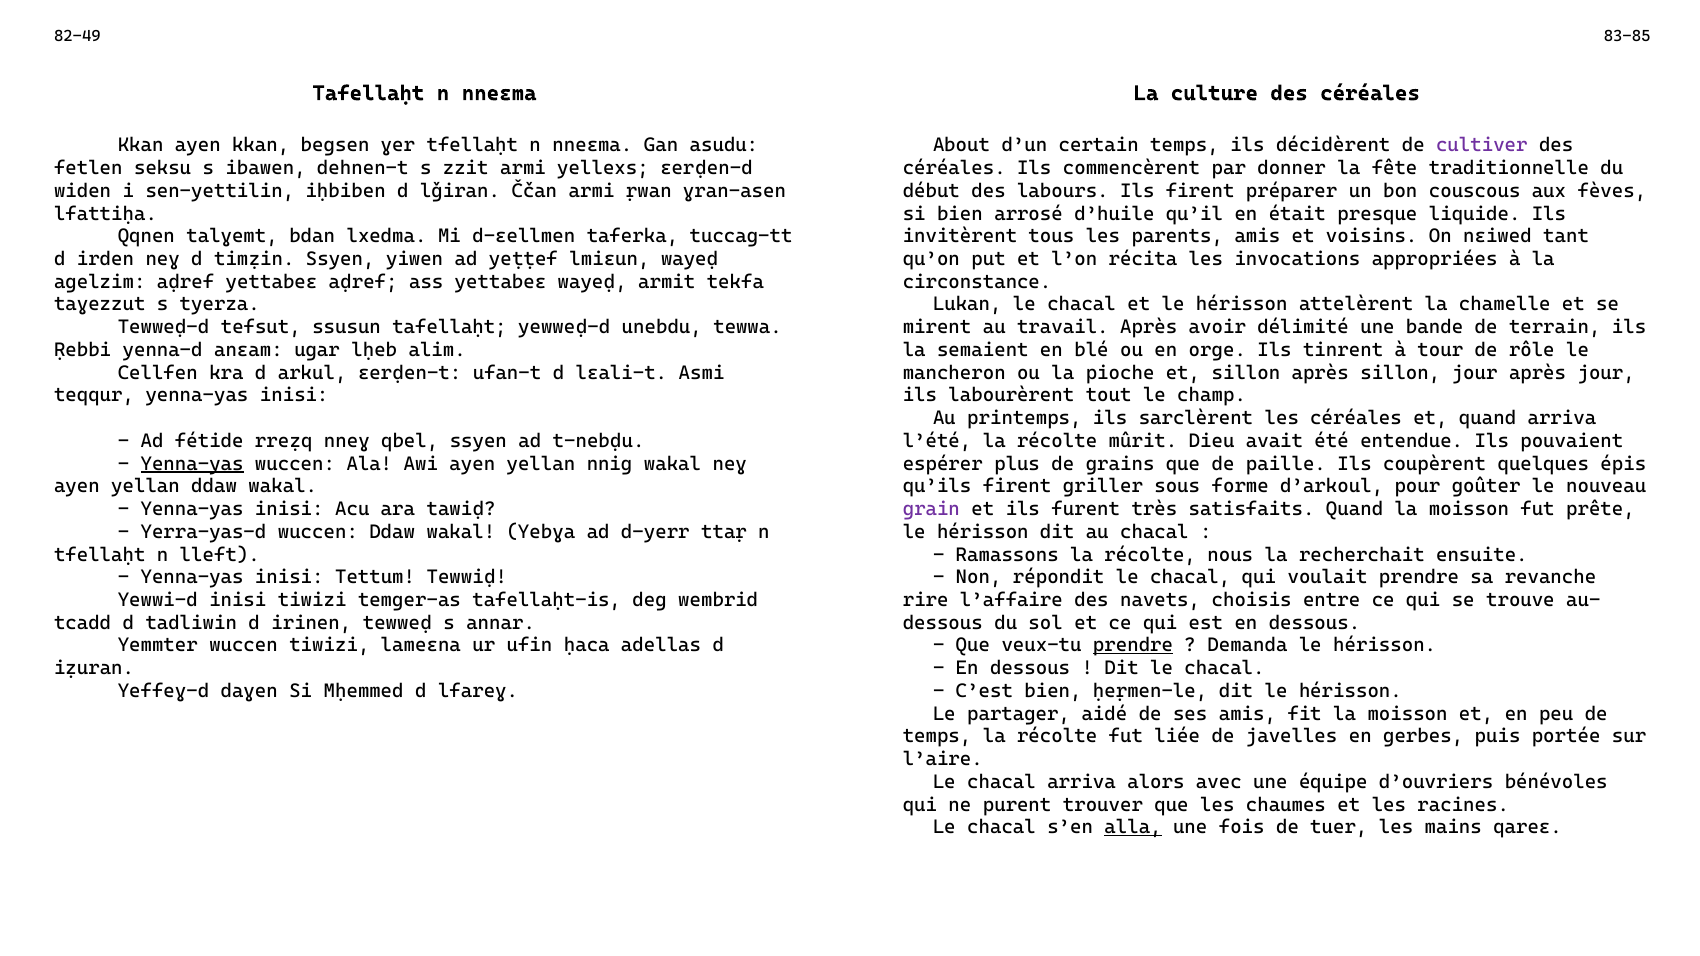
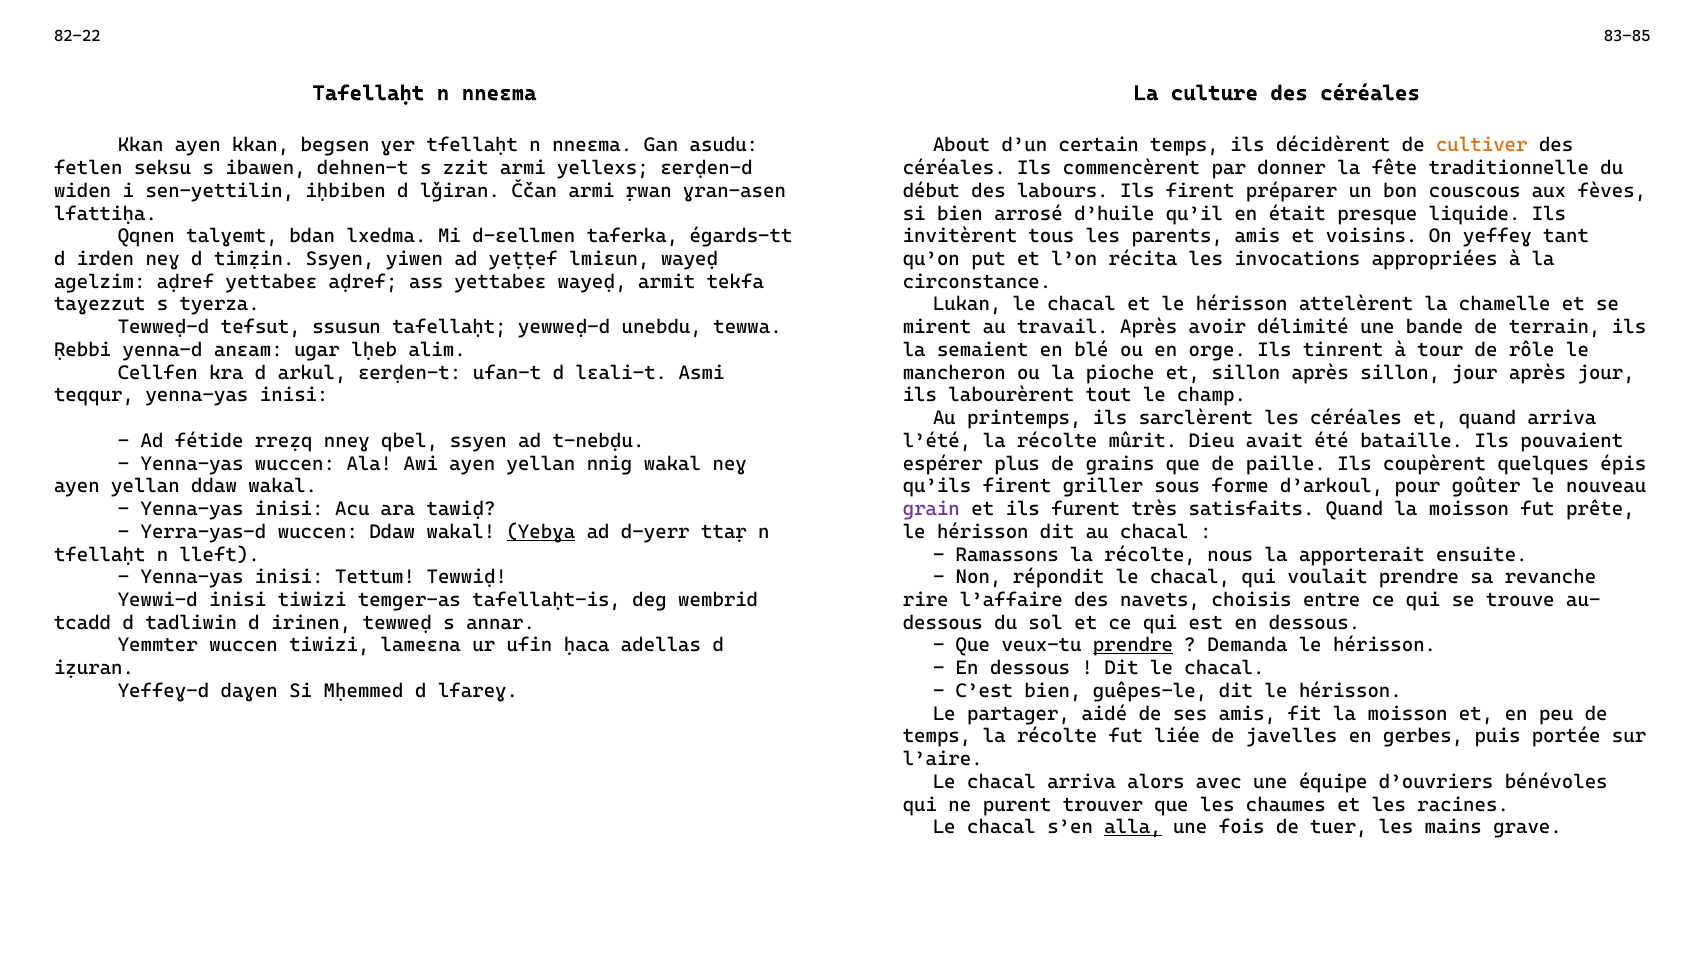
82-49: 82-49 -> 82-22 (77, 37)
cultiver colour: purple -> orange (1482, 145)
tuccag-tt: tuccag-tt -> égards-tt (741, 236)
nɛiwed: nɛiwed -> yeffeɣ (1497, 236)
entendue: entendue -> bataille (1412, 441)
Yenna-yas underline: present -> none (192, 464)
Yebɣa underline: none -> present (541, 532)
recherchait: recherchait -> apporterait (1362, 555)
ḥeṛmen-le: ḥeṛmen-le -> guêpes-le (1150, 691)
qareɛ: qareɛ -> grave (1528, 828)
